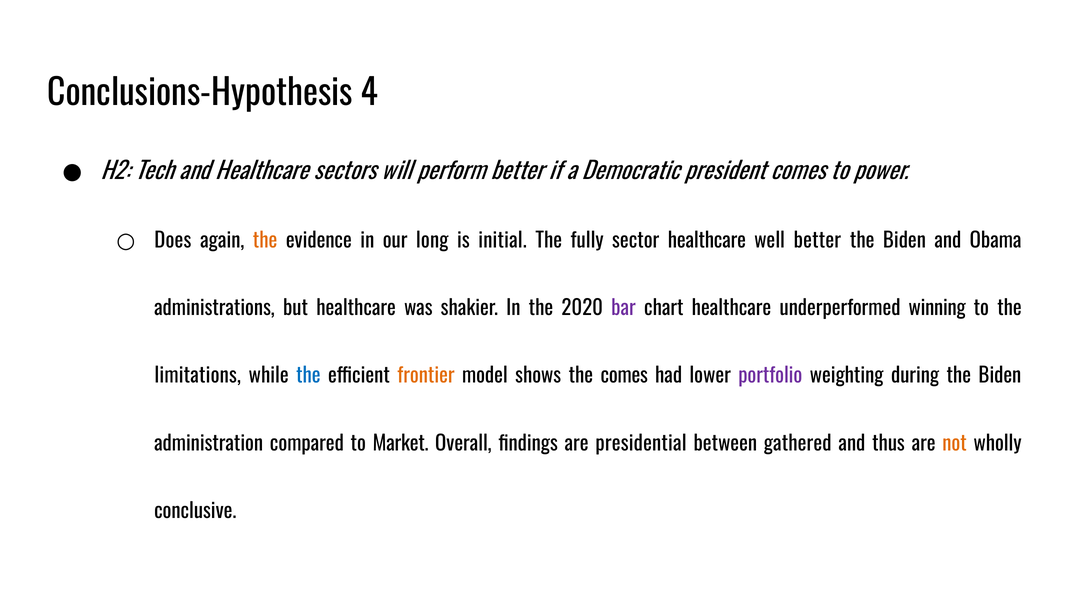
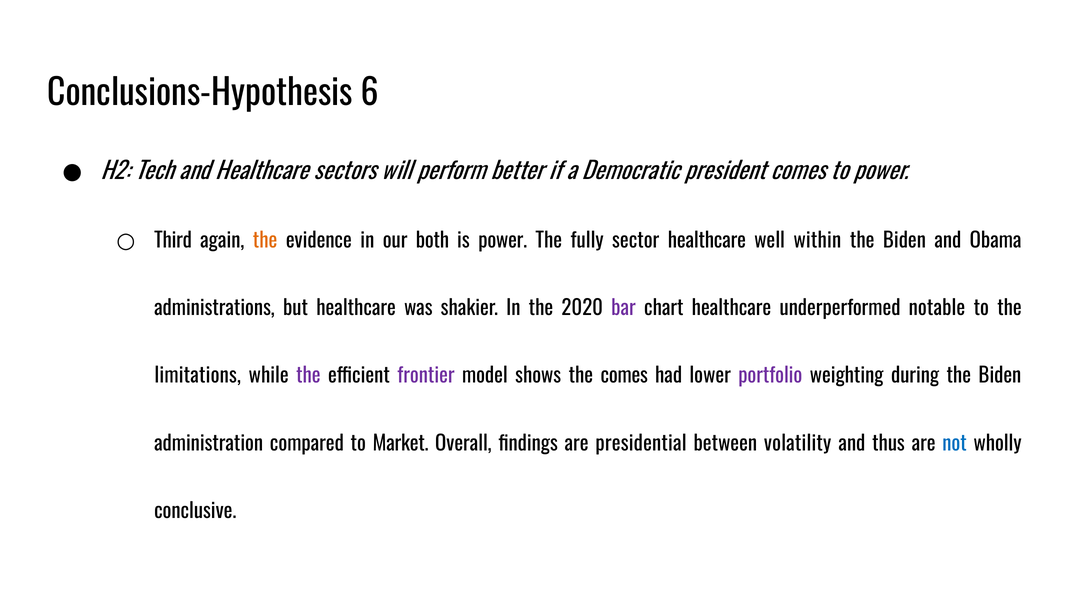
4: 4 -> 6 (370, 94)
Does: Does -> Third (173, 241)
long: long -> both (432, 241)
is initial: initial -> power (503, 241)
well better: better -> within (817, 241)
winning: winning -> notable (937, 308)
the colour: blue -> purple (308, 376)
frontier colour: orange -> purple (426, 376)
gathered: gathered -> volatility (798, 444)
not colour: orange -> blue (955, 444)
